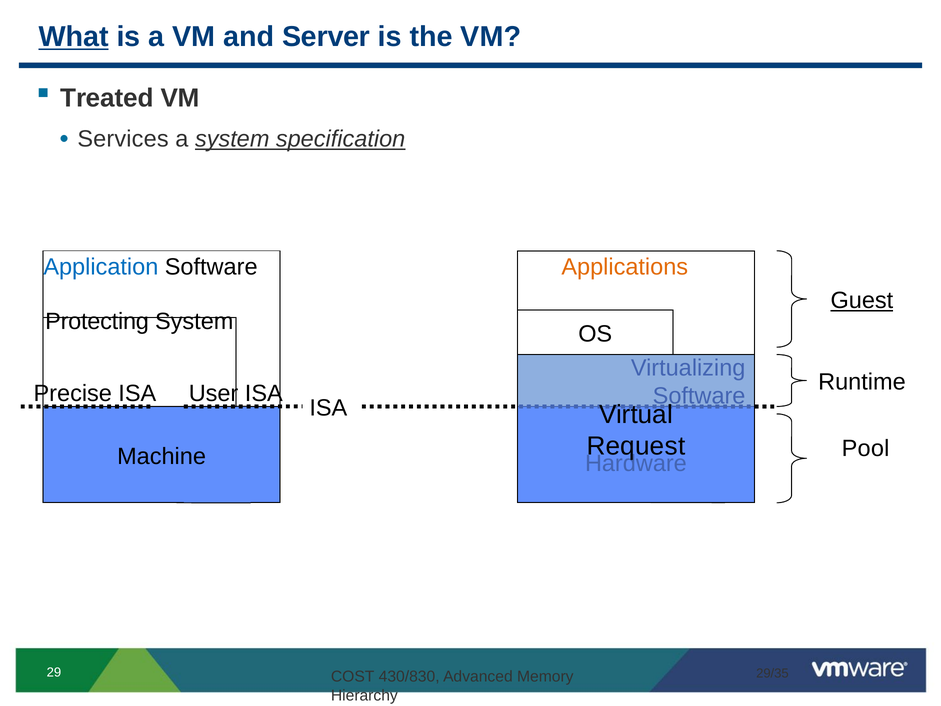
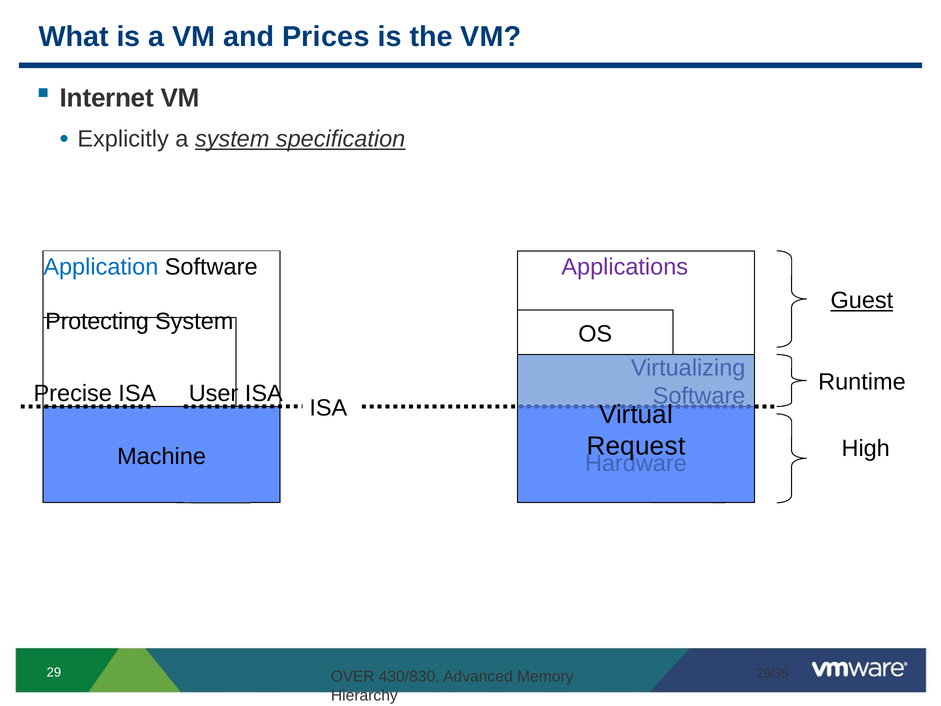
What underline: present -> none (74, 37)
Server: Server -> Prices (326, 37)
Treated: Treated -> Internet (107, 98)
Services: Services -> Explicitly (123, 139)
Applications colour: orange -> purple (625, 267)
Pool: Pool -> High (866, 449)
COST: COST -> OVER (353, 677)
